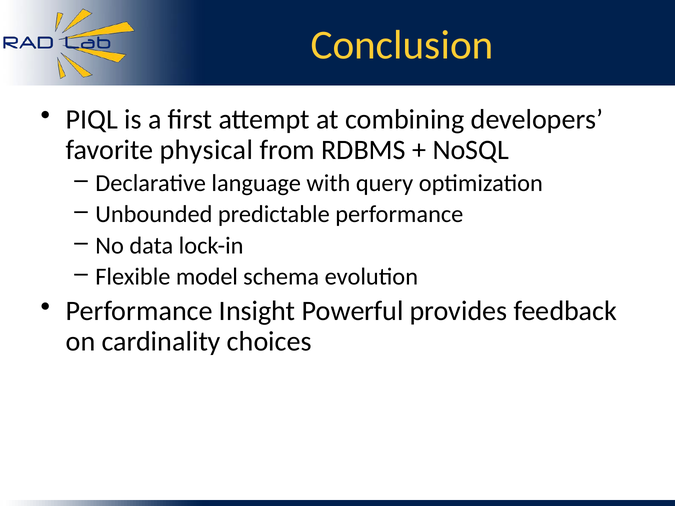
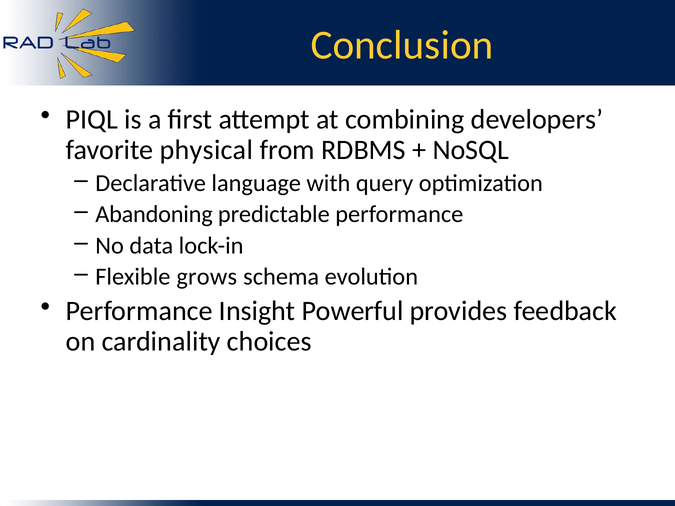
Unbounded: Unbounded -> Abandoning (154, 215)
model: model -> grows (207, 277)
